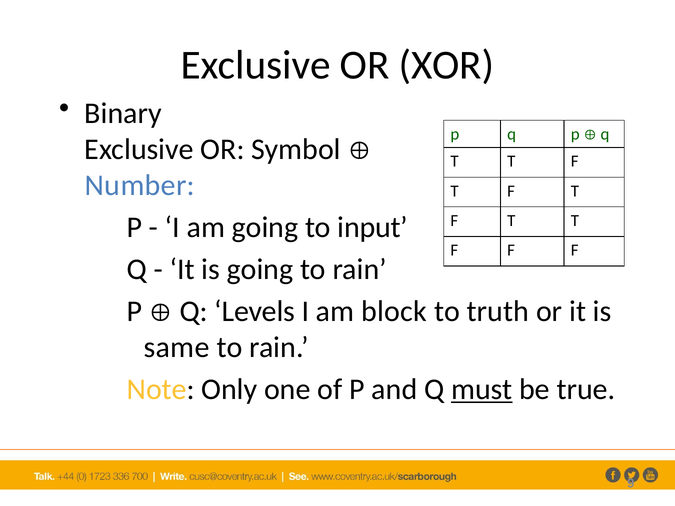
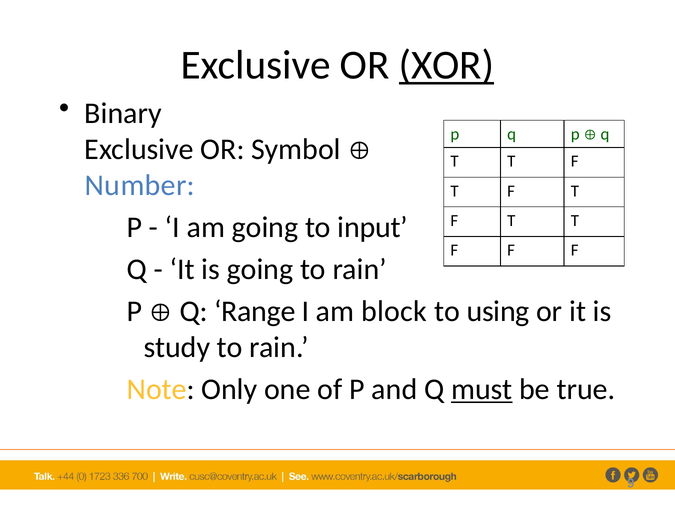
XOR underline: none -> present (447, 65)
Levels: Levels -> Range (255, 311)
truth: truth -> using (498, 311)
same: same -> study (177, 347)
